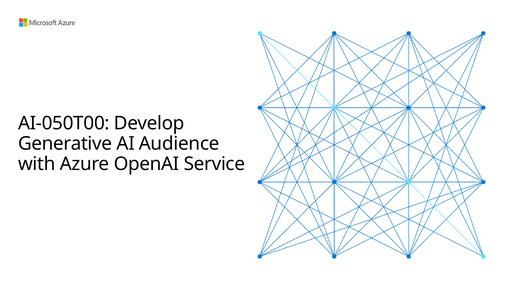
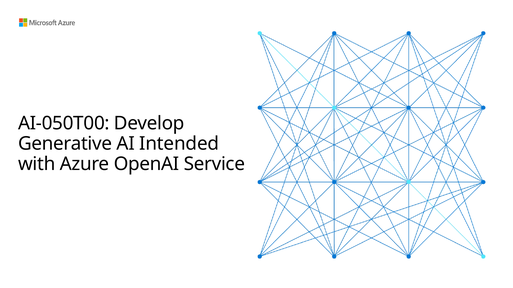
Audience: Audience -> Intended (179, 144)
